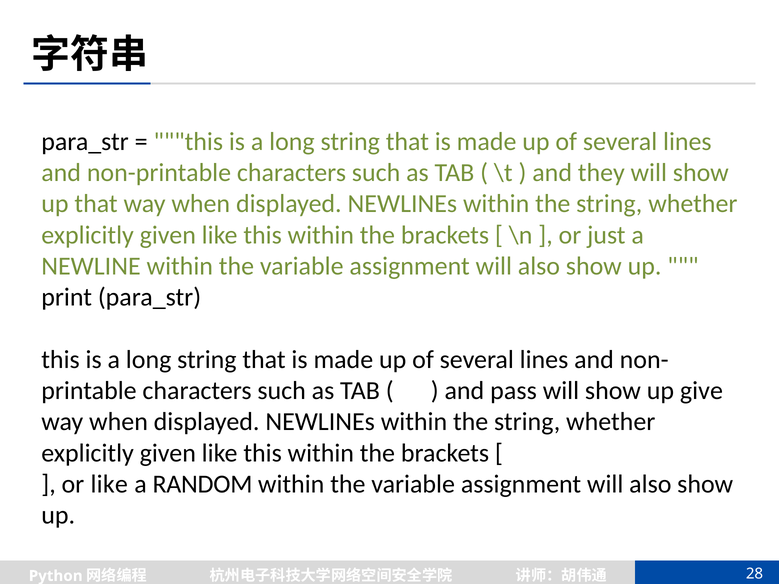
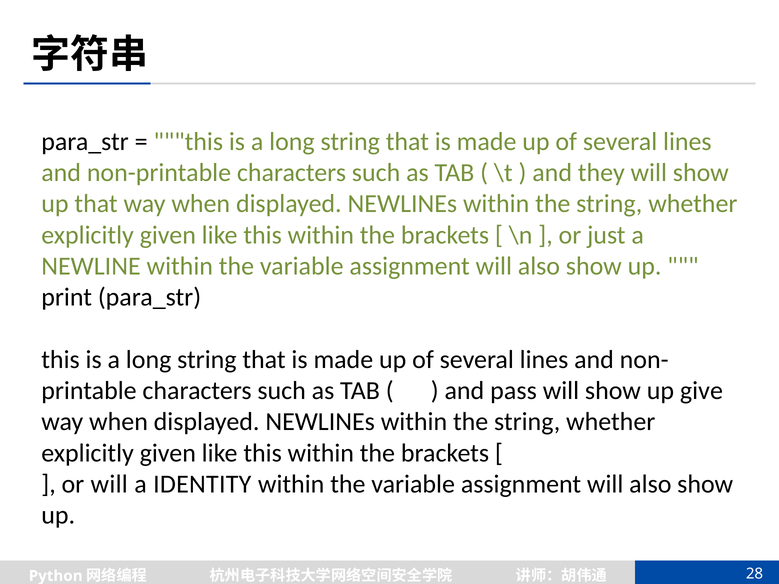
or like: like -> will (109, 484)
RANDOM: RANDOM -> IDENTITY (202, 484)
